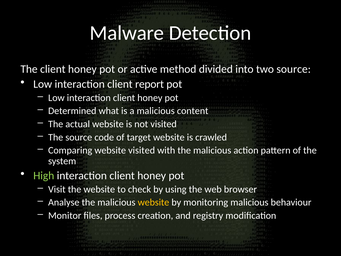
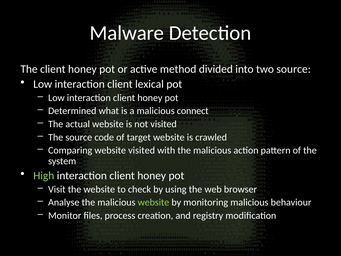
report: report -> lexical (149, 84)
content: content -> connect (193, 111)
website colour: yellow -> light green (153, 202)
